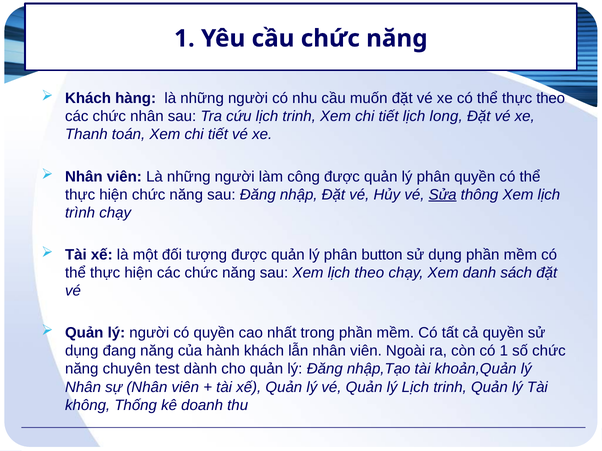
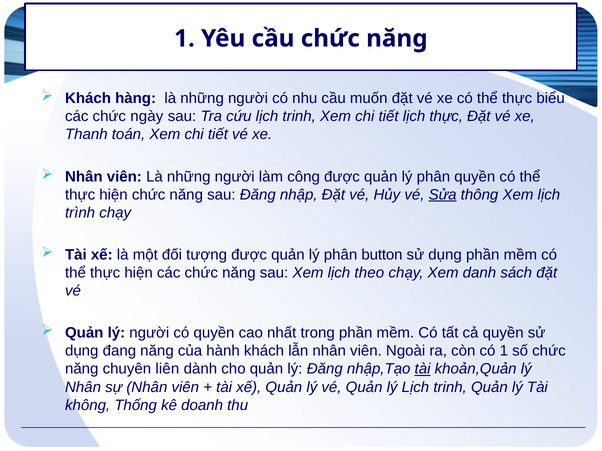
thực theo: theo -> biểu (551, 99)
chức nhân: nhân -> ngày (147, 117)
lịch long: long -> thực (446, 117)
test: test -> liên (167, 369)
tài underline: none -> present (423, 369)
